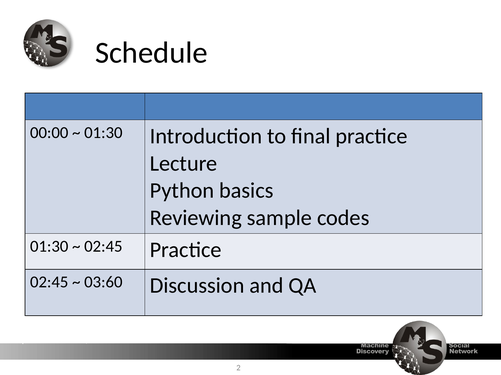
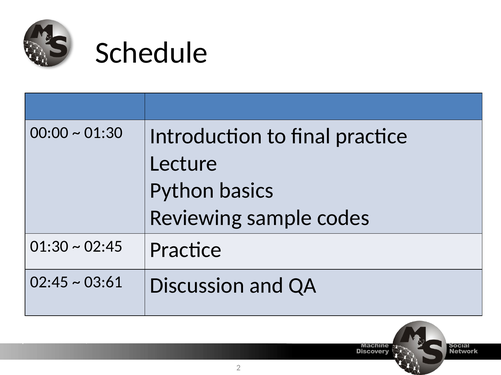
03:60: 03:60 -> 03:61 (103, 283)
